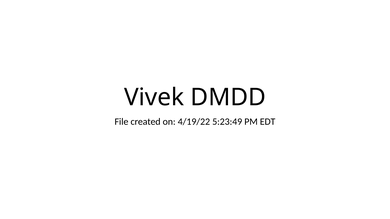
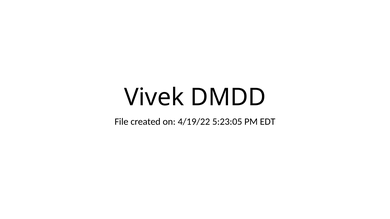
5:23:49: 5:23:49 -> 5:23:05 (227, 122)
